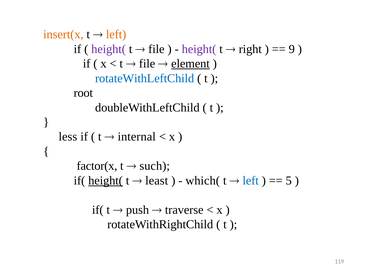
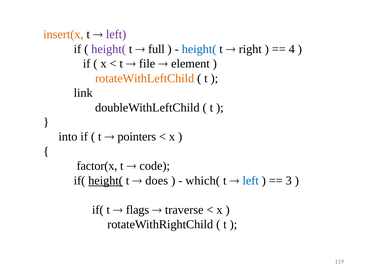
left colour: orange -> purple (116, 34)
file: file -> full (156, 49)
height( colour: purple -> blue (199, 49)
9: 9 -> 4 (292, 49)
element underline: present -> none (190, 64)
rotateWithLeftChild colour: blue -> orange (145, 78)
root: root -> link (83, 93)
less: less -> into (68, 137)
internal: internal -> pointers (137, 137)
such: such -> code (155, 166)
least: least -> does (157, 181)
5: 5 -> 3 (289, 181)
push: push -> flags (138, 210)
